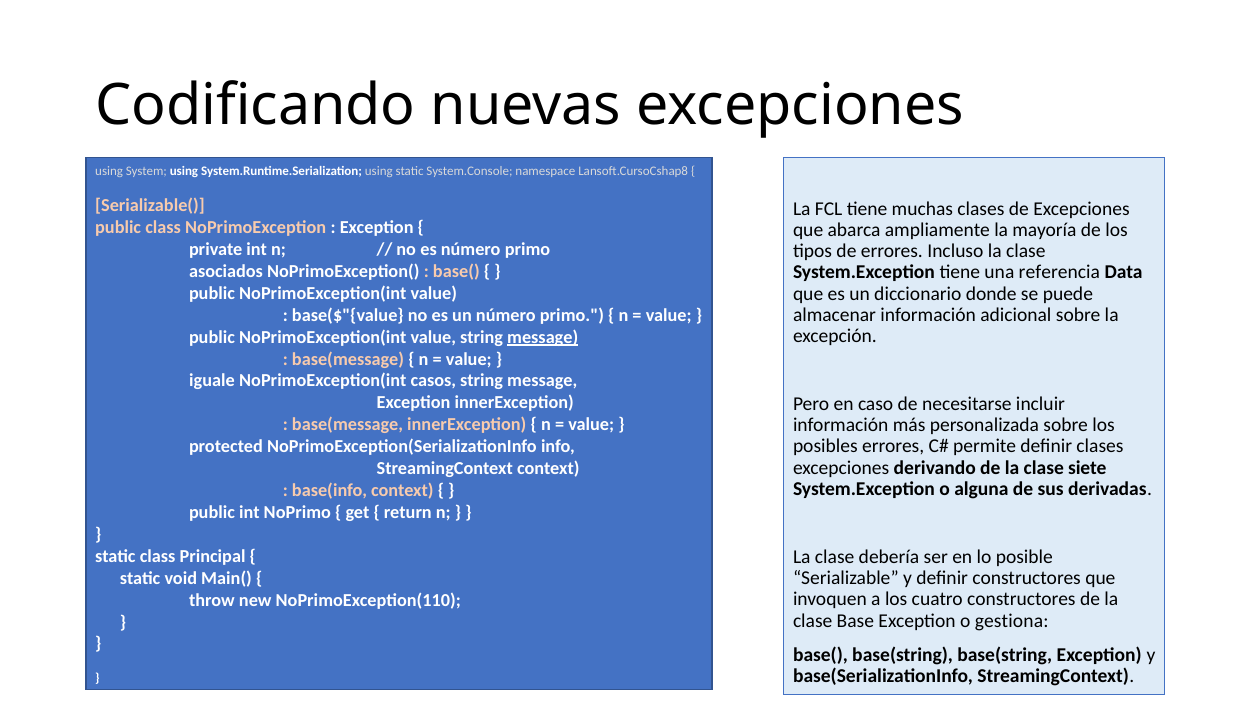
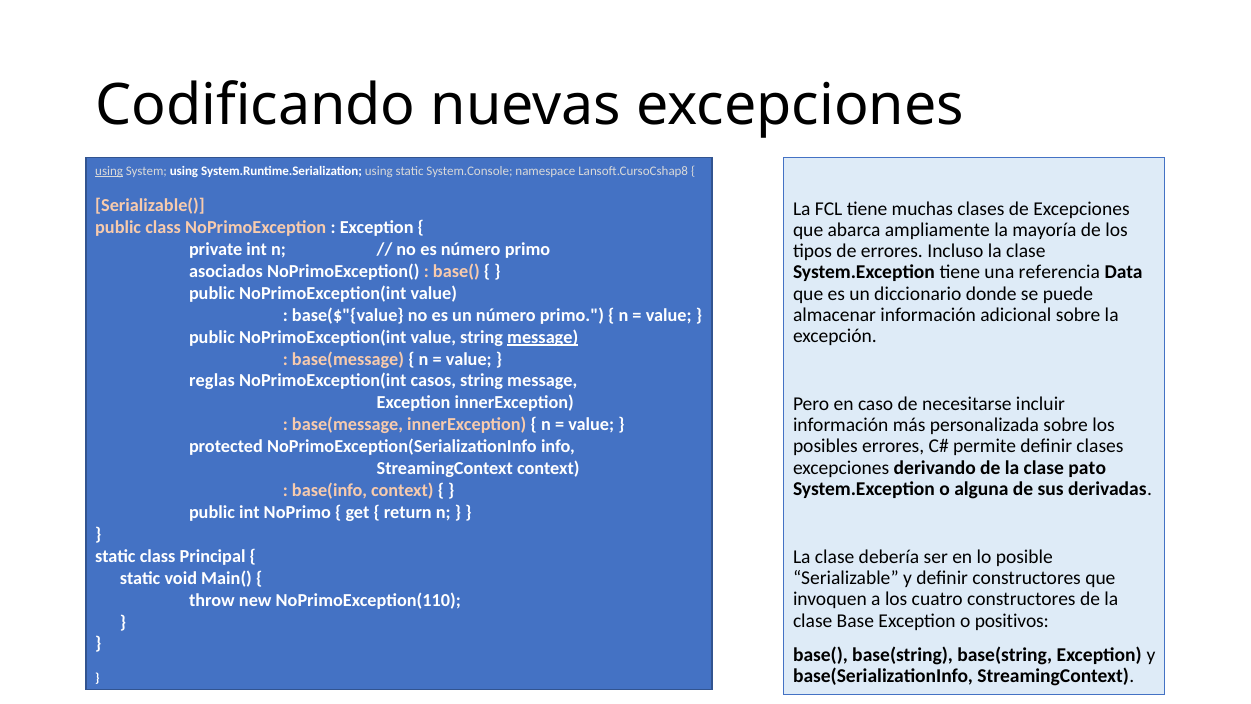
using underline: none -> present (109, 171)
iguale: iguale -> reglas (212, 381)
siete: siete -> pato (1087, 467)
gestiona: gestiona -> positivos (1012, 620)
